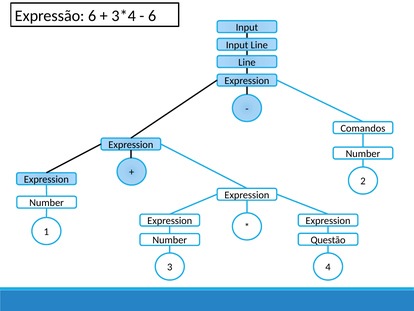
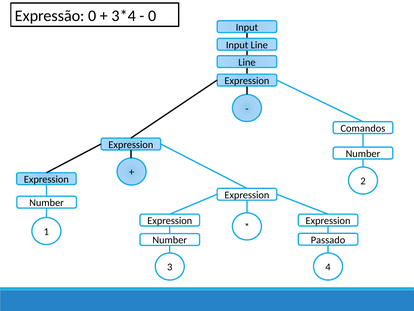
Expressão 6: 6 -> 0 (92, 16)
6: 6 -> 0 (152, 16)
Questão: Questão -> Passado (328, 240)
